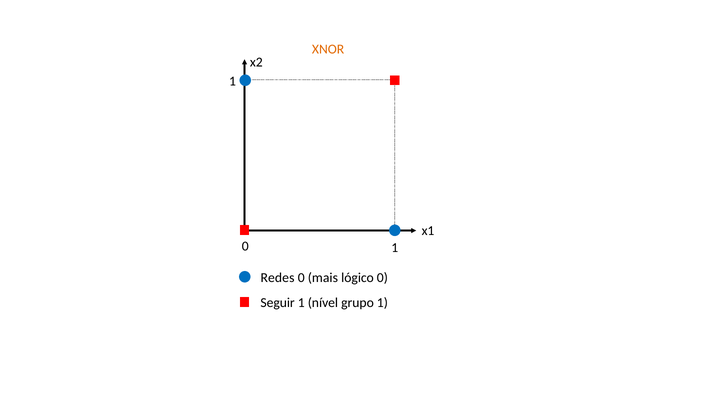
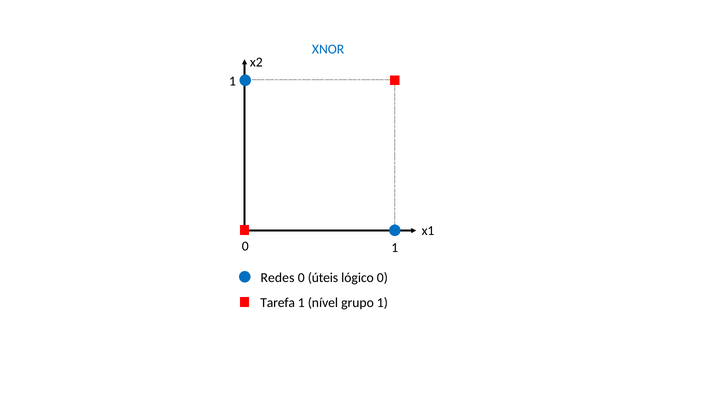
XNOR colour: orange -> blue (328, 49)
mais: mais -> úteis (323, 278)
Seguir: Seguir -> Tarefa (278, 303)
